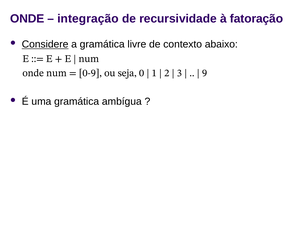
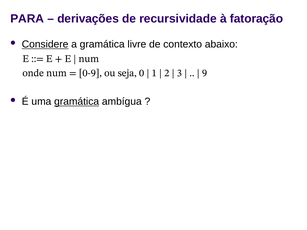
ONDE: ONDE -> PARA (27, 19)
integração: integração -> derivações (88, 19)
gramática underline: none -> present (77, 102)
